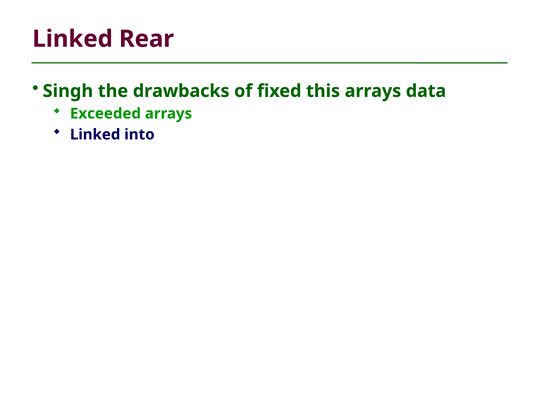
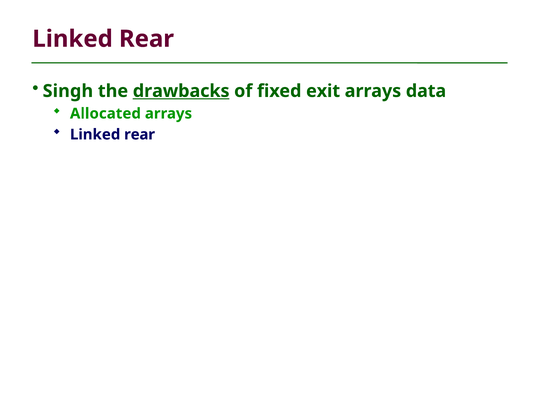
drawbacks underline: none -> present (181, 91)
this: this -> exit (323, 91)
Exceeded: Exceeded -> Allocated (105, 114)
into: into -> rear (140, 135)
